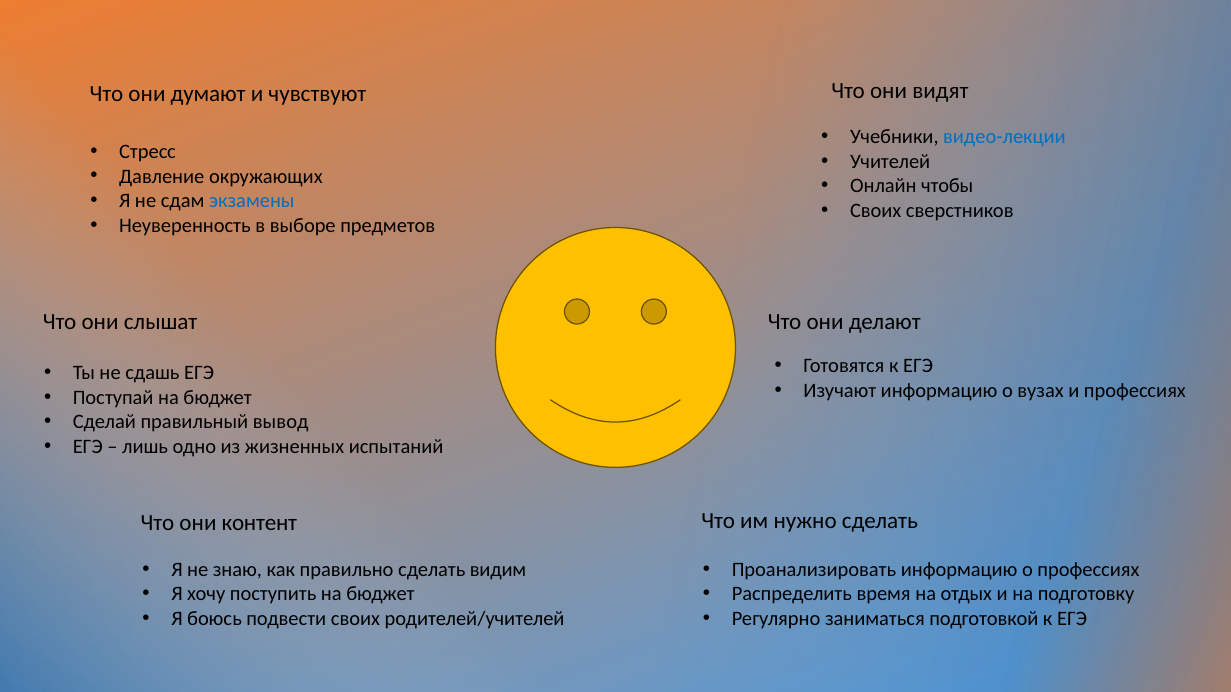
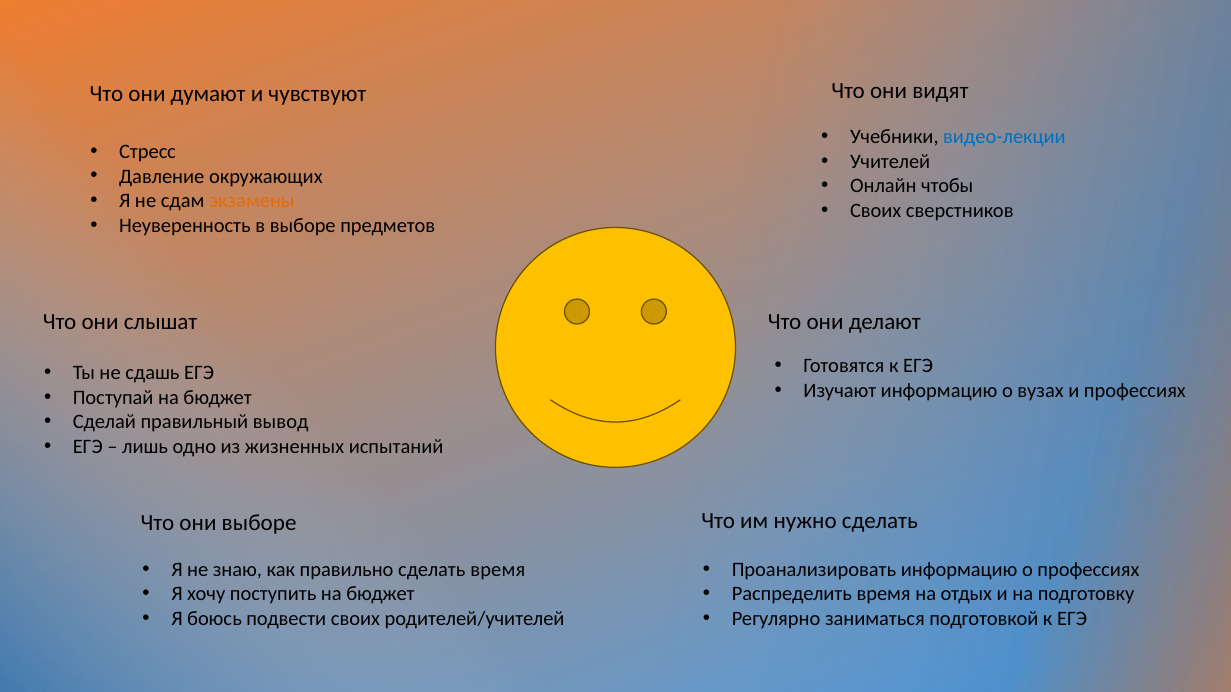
экзамены colour: blue -> orange (252, 201)
они контент: контент -> выборе (259, 523)
сделать видим: видим -> время (498, 570)
